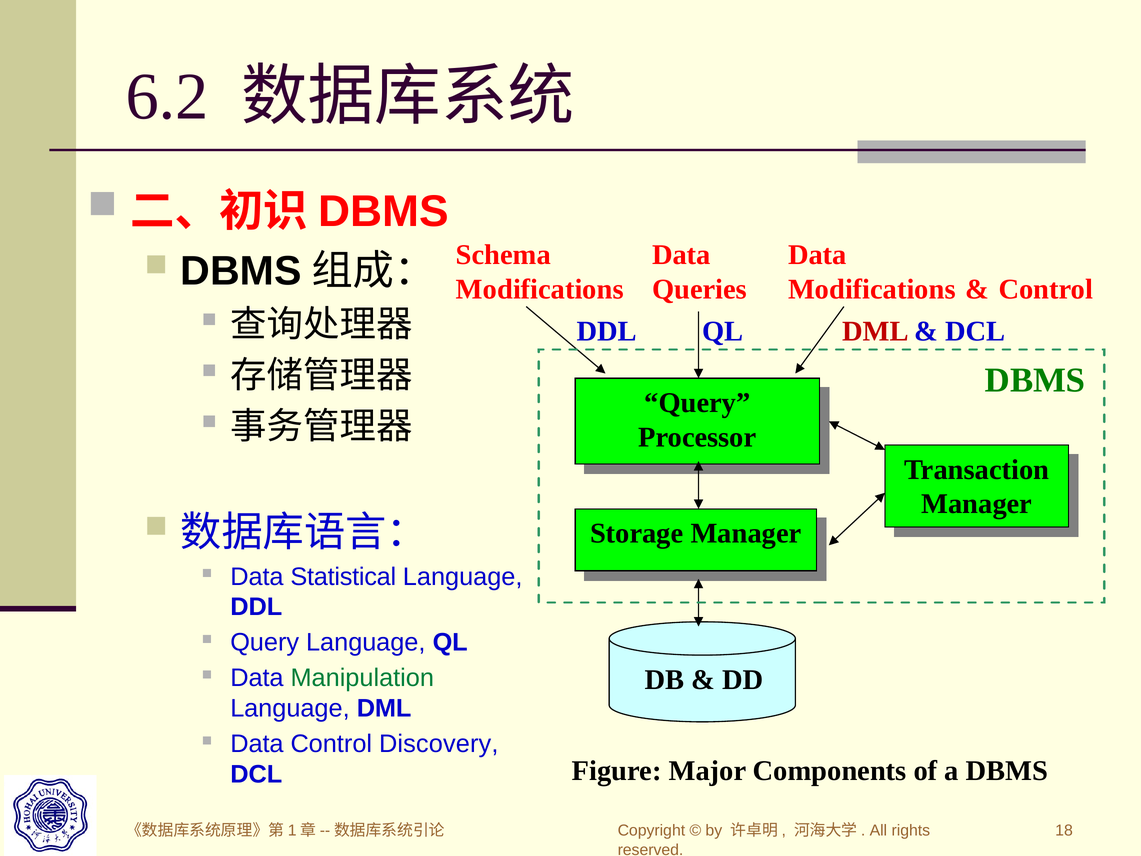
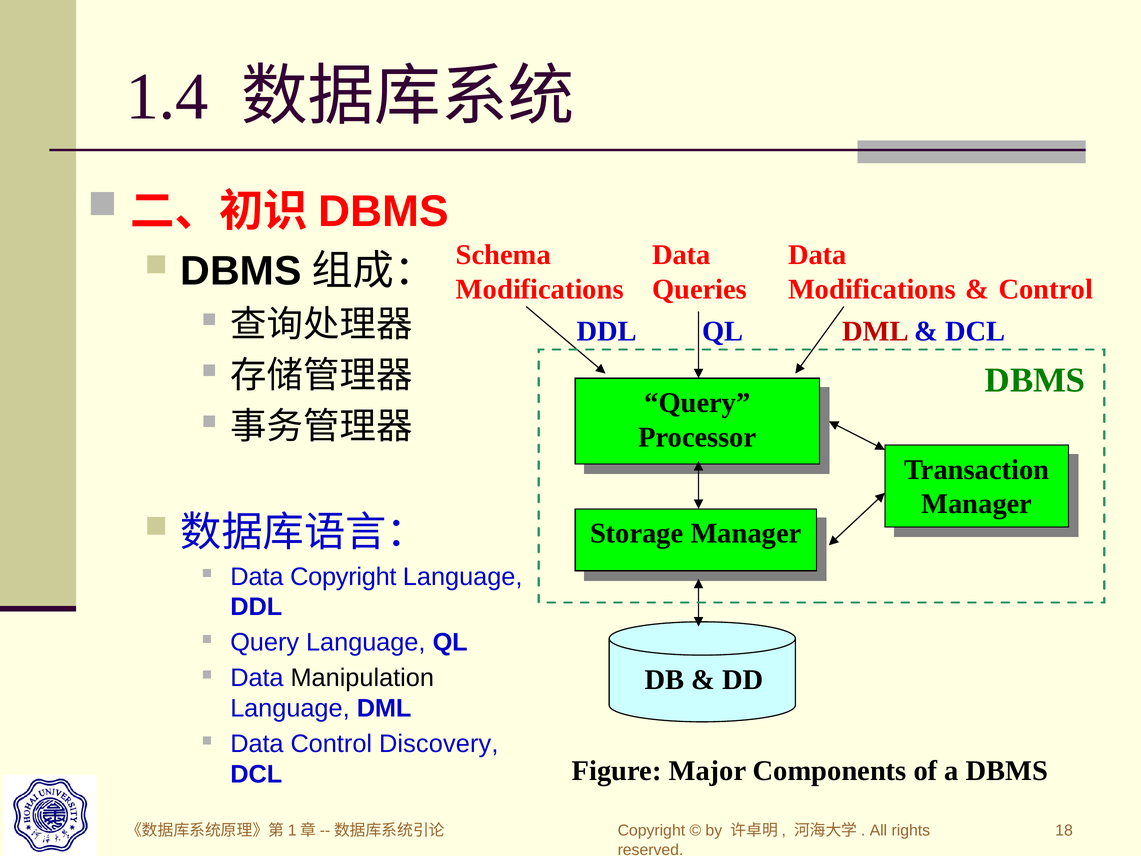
6.2: 6.2 -> 1.4 (167, 97)
Data Statistical: Statistical -> Copyright (343, 577)
Manipulation colour: green -> black (362, 678)
